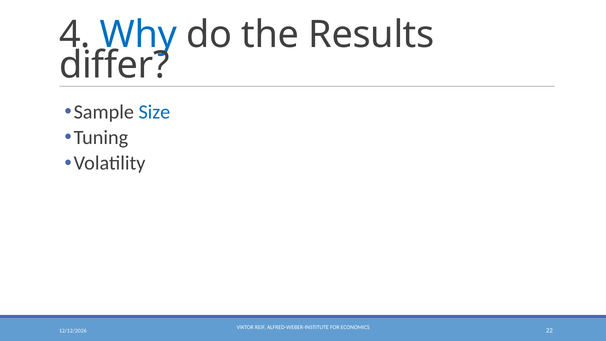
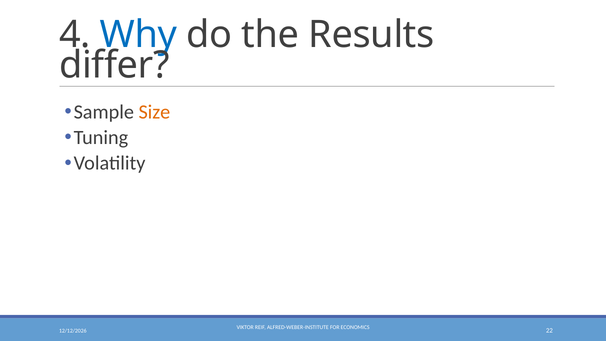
Size colour: blue -> orange (154, 112)
